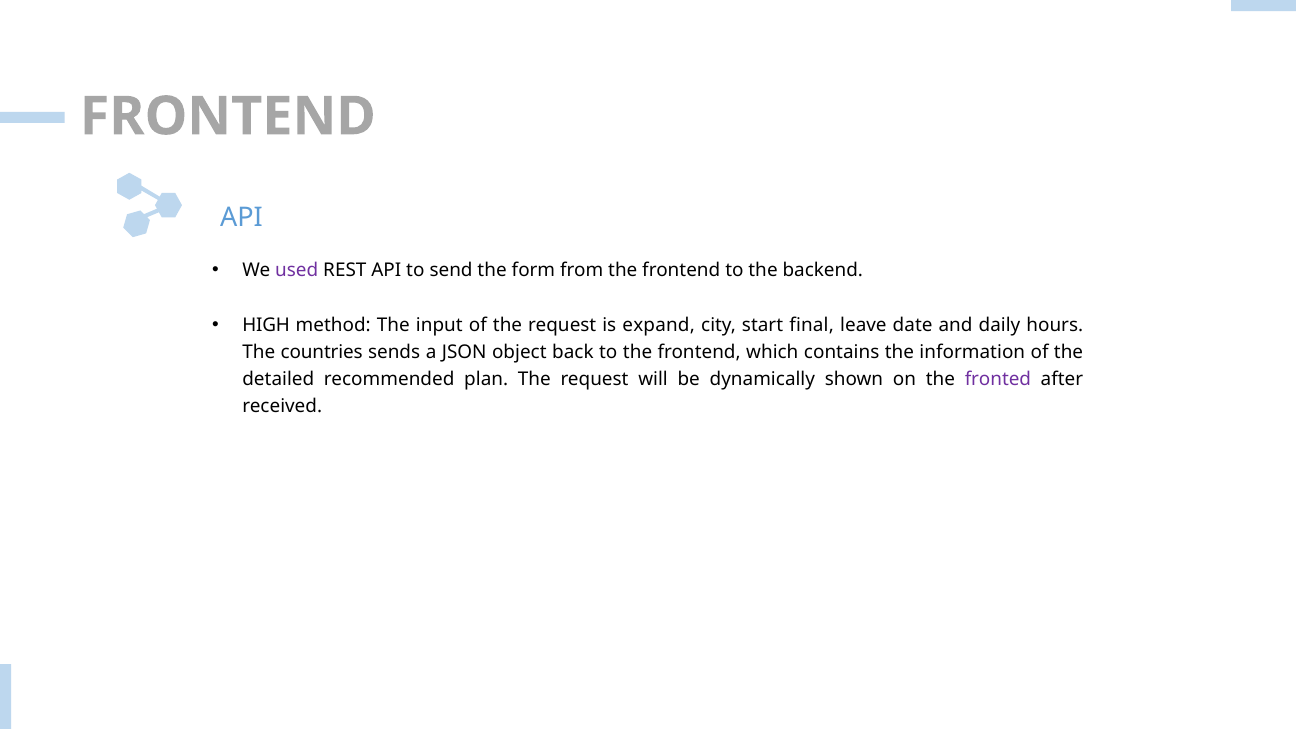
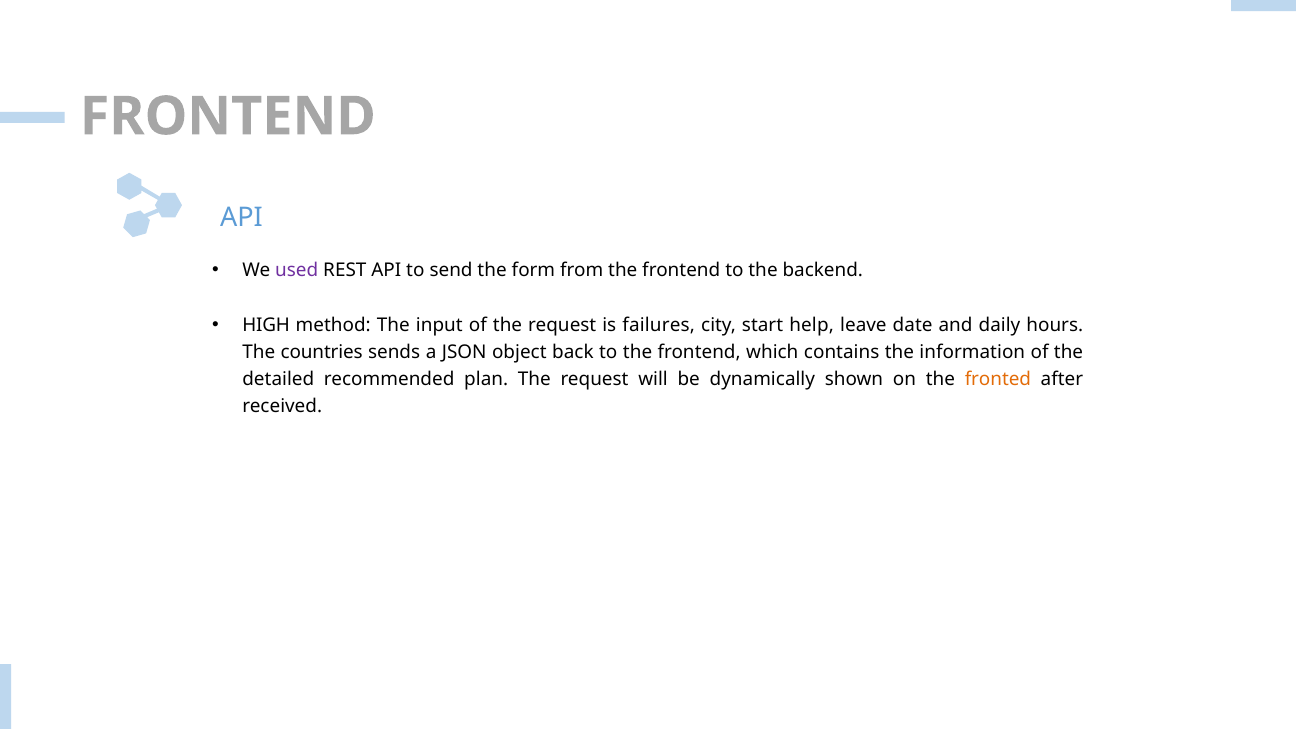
expand: expand -> failures (659, 325)
final: final -> help (812, 325)
fronted colour: purple -> orange (998, 379)
